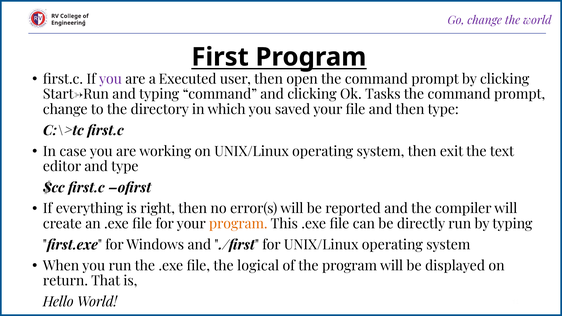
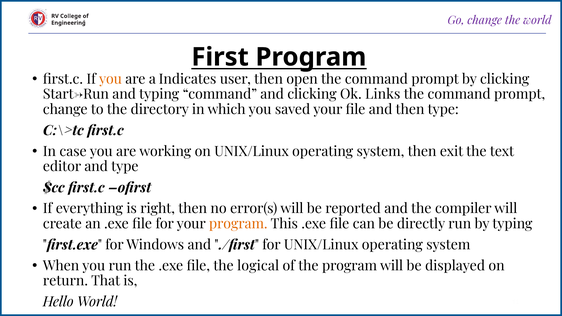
you colour: purple -> orange (110, 79)
Executed: Executed -> Indicates (188, 79)
Tasks: Tasks -> Links (383, 94)
